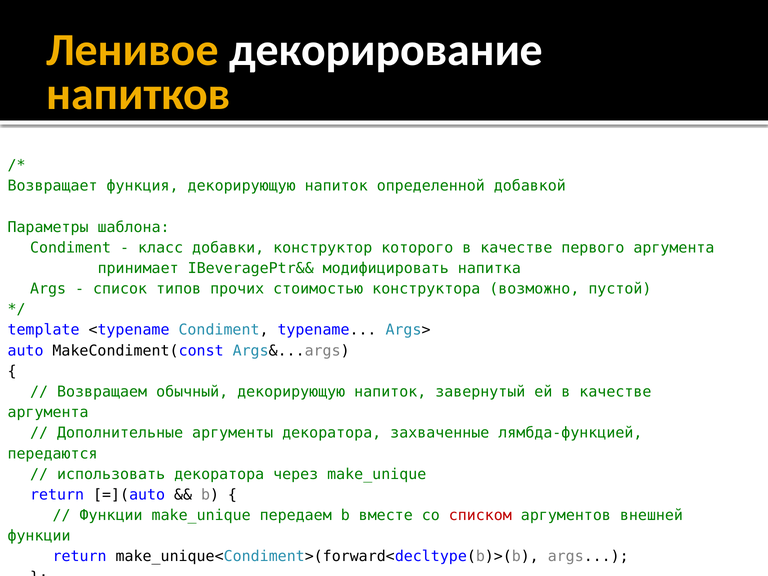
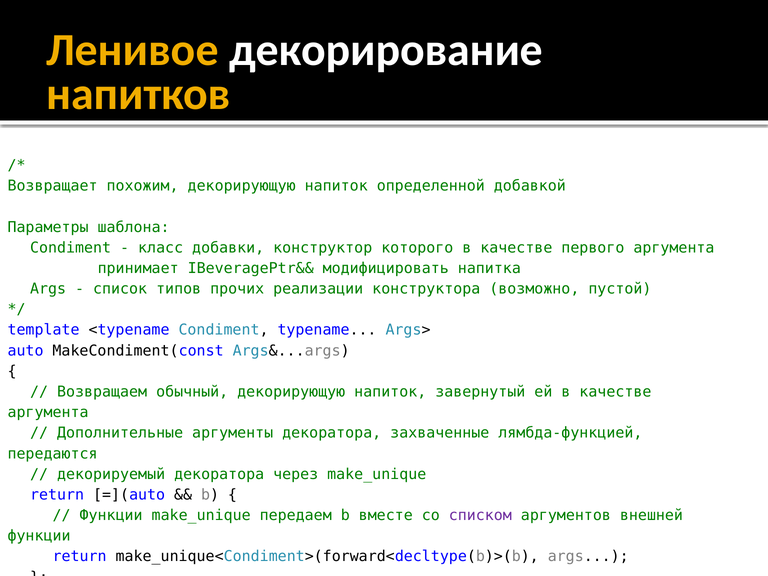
функция: функция -> похожим (143, 186)
стоимостью: стоимостью -> реализации (318, 289)
использовать: использовать -> декорируемый (111, 474)
списком colour: red -> purple (480, 515)
